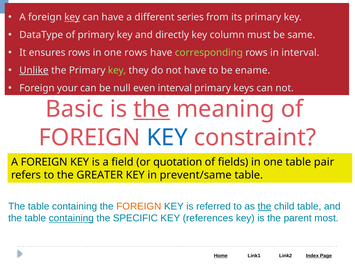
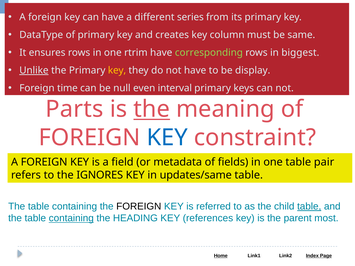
key underline: present -> none (72, 17)
directly: directly -> creates (172, 35)
one rows: rows -> rtrim (136, 53)
in interval: interval -> biggest (300, 53)
key colour: light green -> yellow (117, 70)
ename: ename -> display (253, 70)
your: your -> time (67, 88)
Basic: Basic -> Parts (74, 109)
quotation: quotation -> metadata (178, 162)
GREATER: GREATER -> IGNORES (100, 175)
prevent/same: prevent/same -> updates/same (196, 175)
FOREIGN colour: orange -> black (139, 207)
the underline: present -> none (265, 207)
table underline: none -> present (309, 207)
SPECIFIC: SPECIFIC -> HEADING (135, 218)
